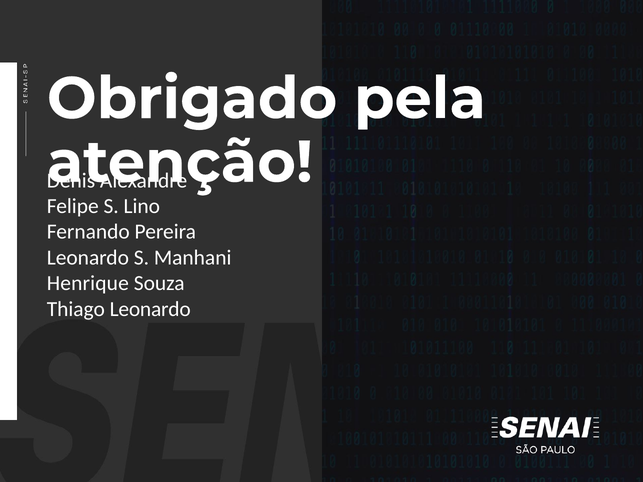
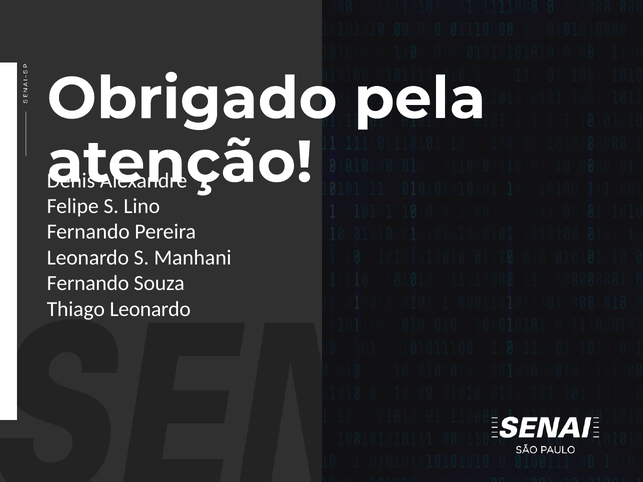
Henrique: Henrique -> Fernando (88, 283)
